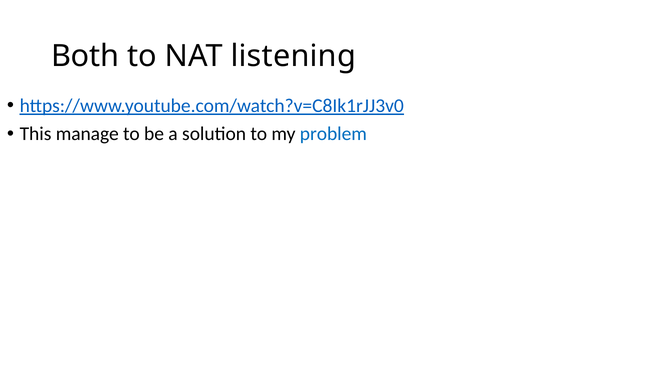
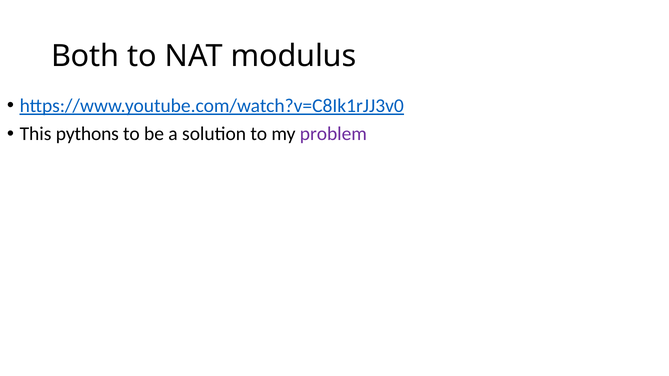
listening: listening -> modulus (293, 56)
manage: manage -> pythons (87, 134)
problem colour: blue -> purple (333, 134)
